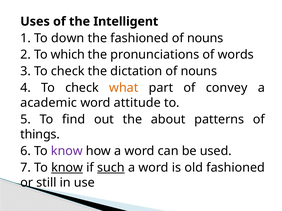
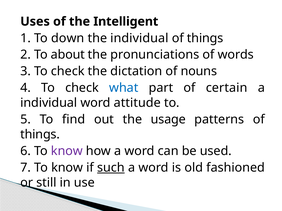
the fashioned: fashioned -> individual (139, 38)
nouns: nouns -> things (205, 38)
which: which -> about (68, 55)
what colour: orange -> blue (124, 88)
convey: convey -> certain (227, 88)
academic: academic -> individual (49, 103)
about: about -> usage (168, 120)
know underline: present -> none (67, 168)
